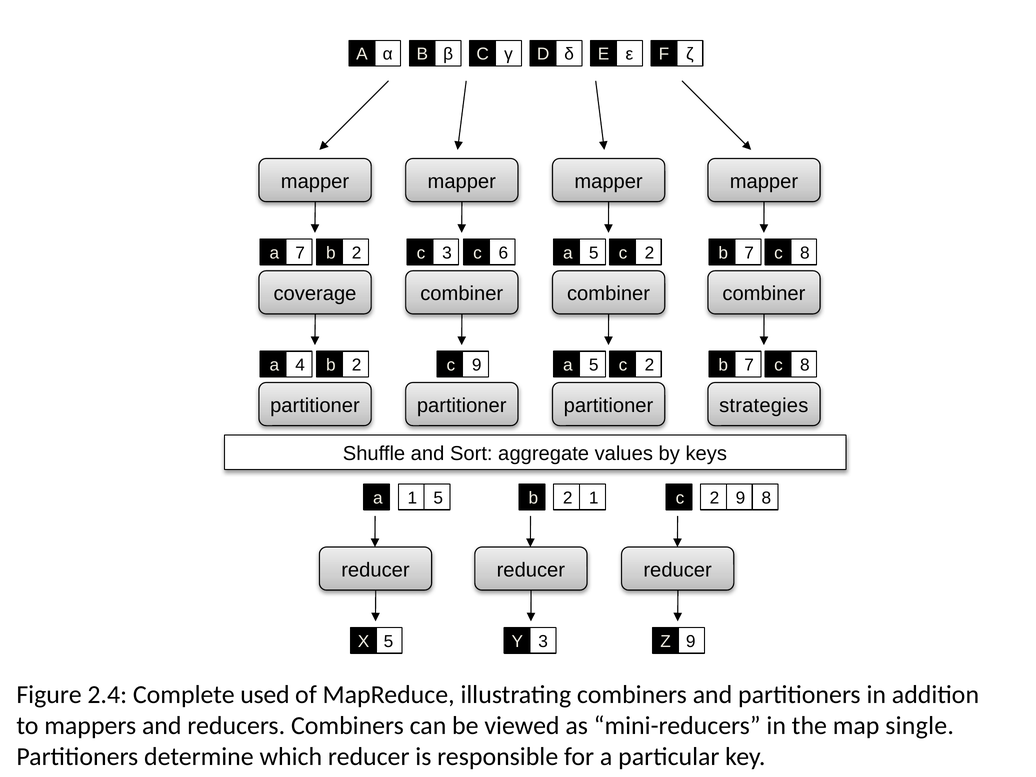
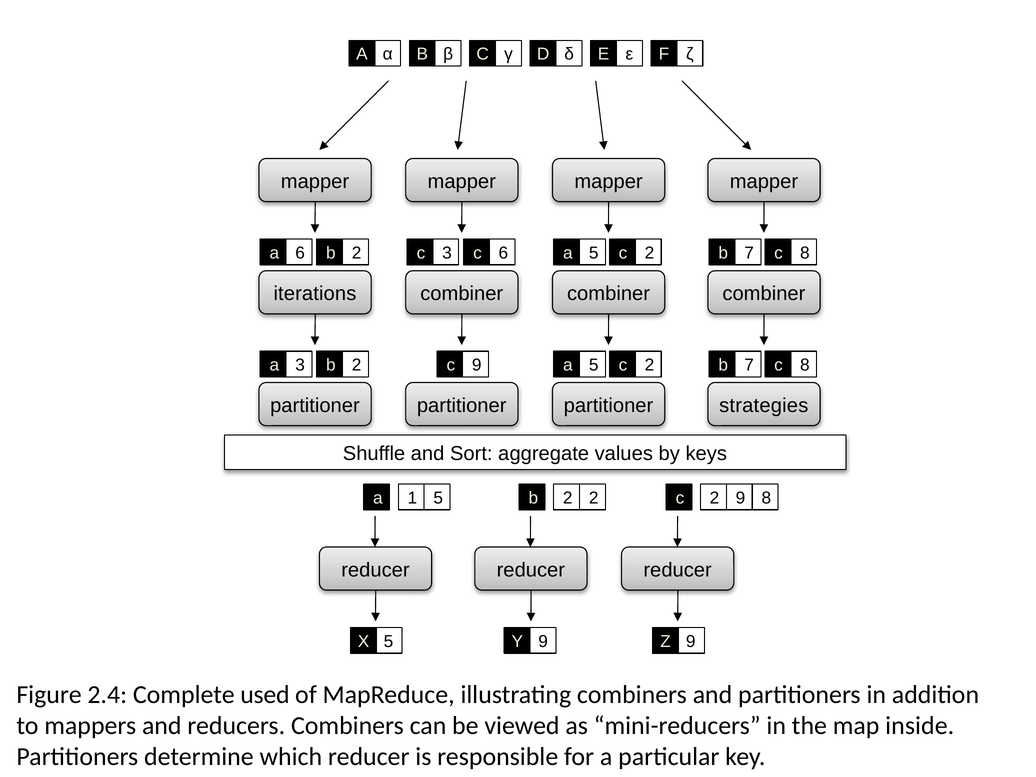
a 7: 7 -> 6 (300, 253)
coverage: coverage -> iterations (315, 294)
a 4: 4 -> 3 (300, 365)
2 1: 1 -> 2 (594, 498)
Y 3: 3 -> 9 (543, 641)
single: single -> inside (920, 726)
